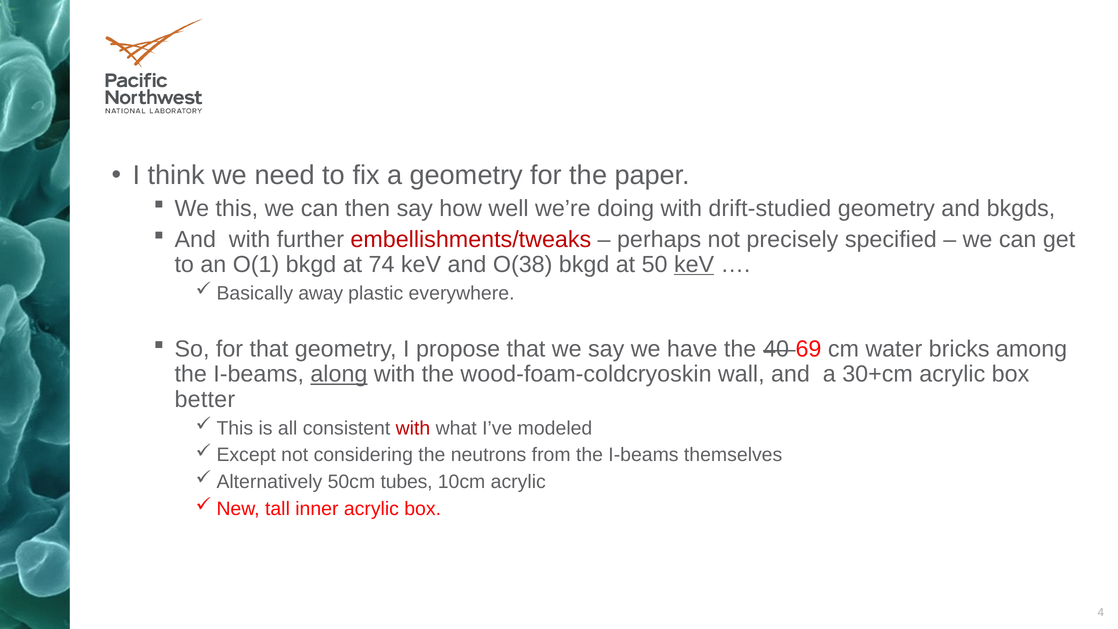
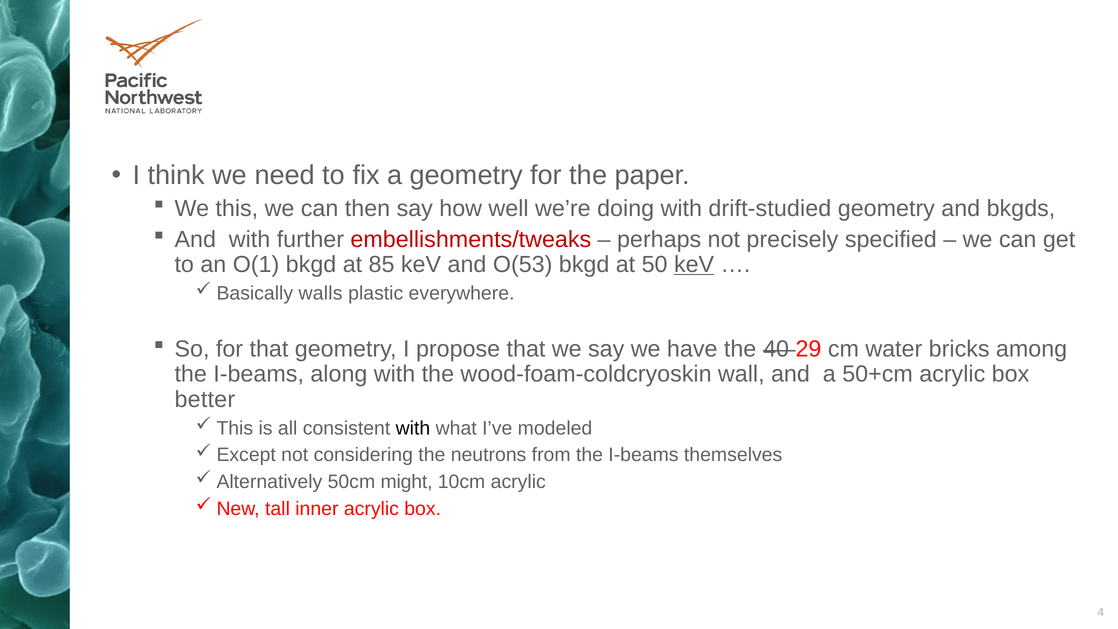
74: 74 -> 85 (382, 264)
O(38: O(38 -> O(53 (523, 264)
away: away -> walls (321, 293)
69: 69 -> 29 (808, 349)
along underline: present -> none (339, 374)
30+cm: 30+cm -> 50+cm (878, 374)
with colour: red -> black (413, 428)
tubes: tubes -> might (407, 482)
